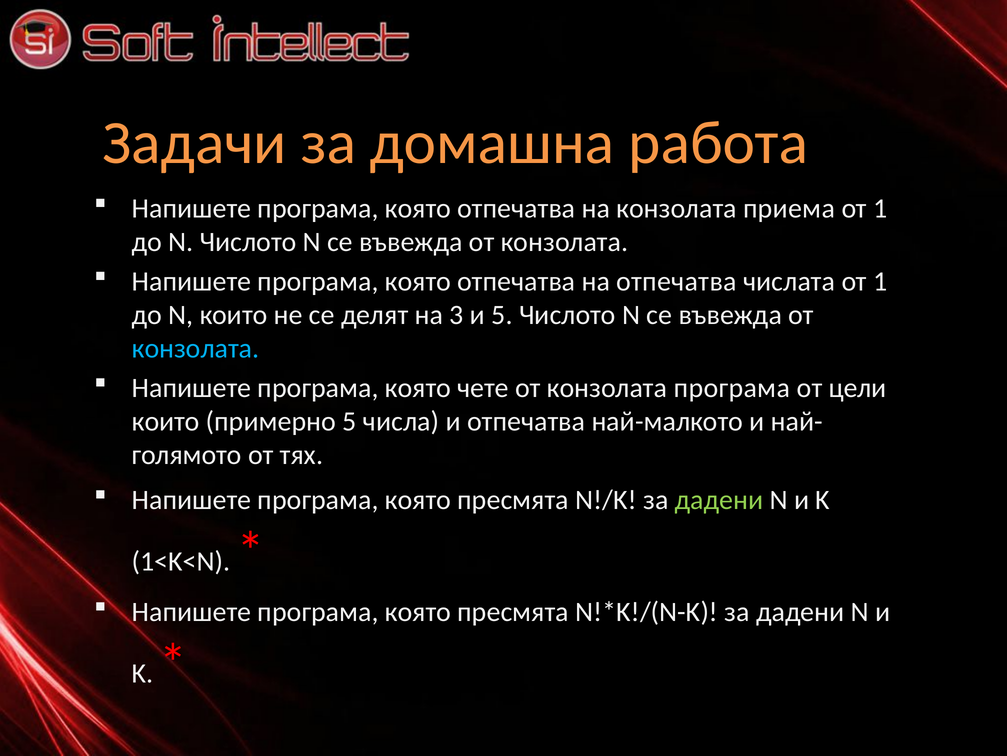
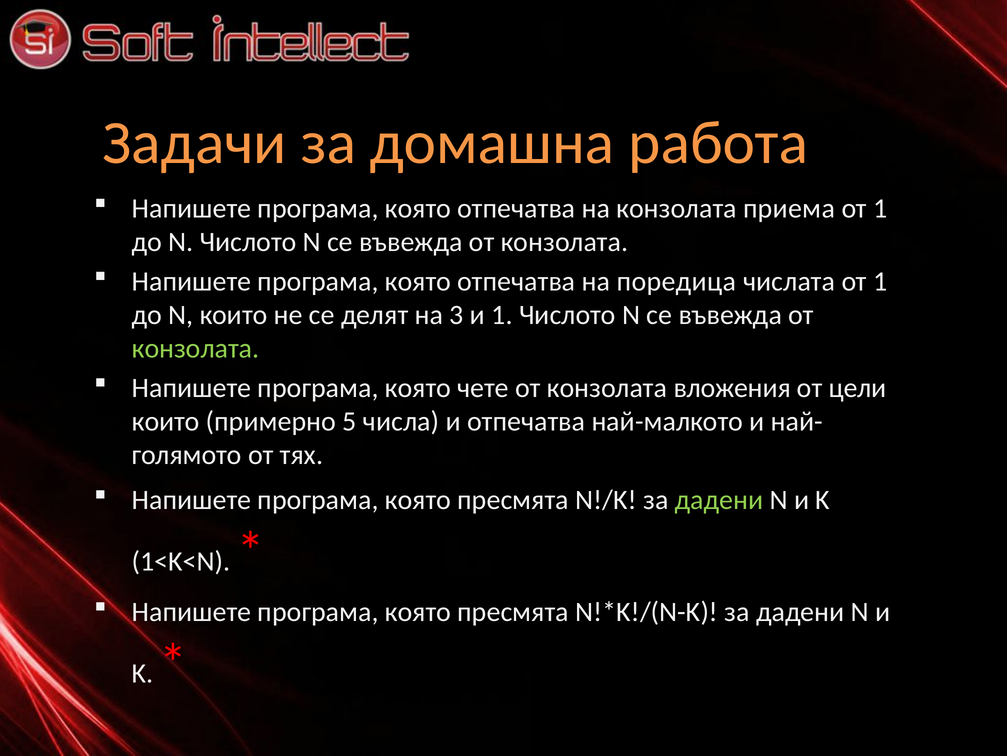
на отпечатва: отпечатва -> поредица (676, 281)
и 5: 5 -> 1 (502, 315)
конзолата colour: light blue -> light green (196, 348)
конзолата програма: програма -> вложения (732, 387)
